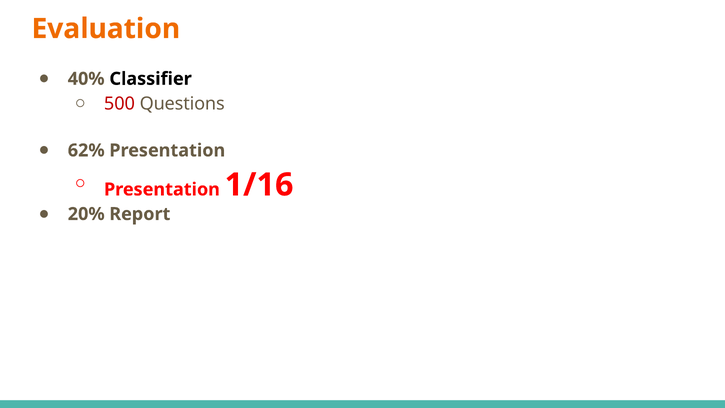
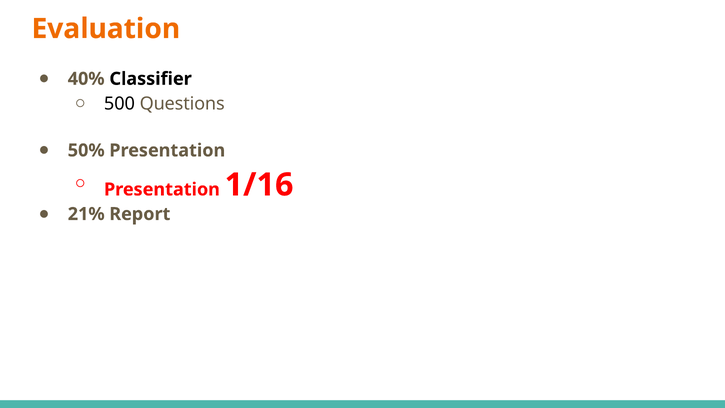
500 colour: red -> black (119, 104)
62%: 62% -> 50% (86, 150)
20%: 20% -> 21% (86, 214)
